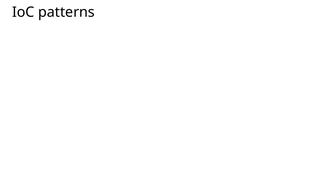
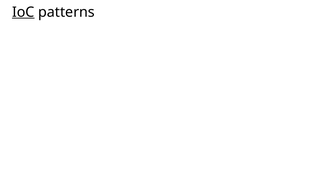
IoC underline: none -> present (23, 12)
